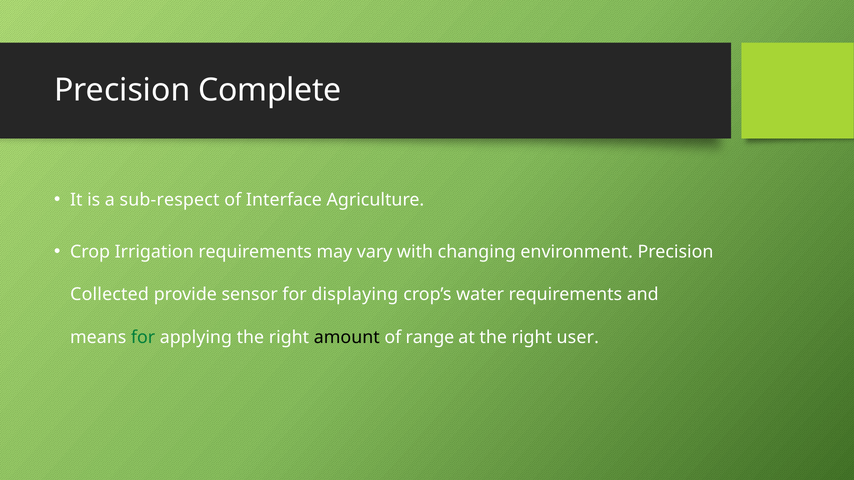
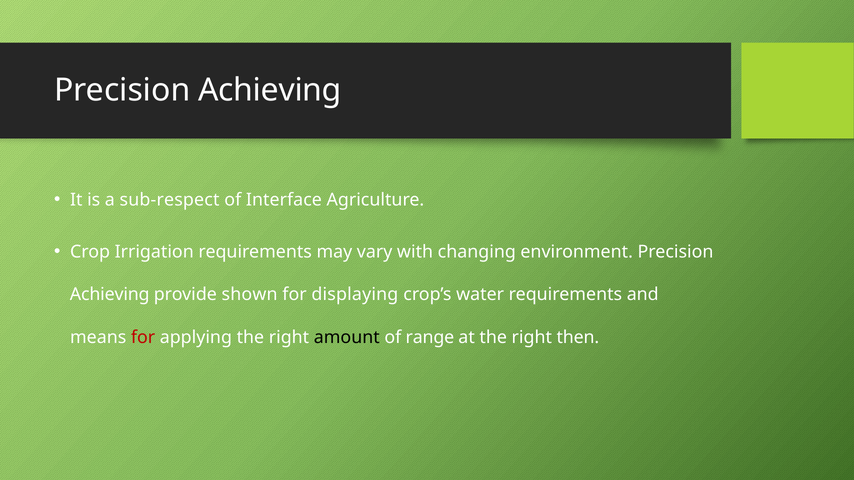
Complete: Complete -> Achieving (270, 90)
Collected: Collected -> Achieving (110, 295)
sensor: sensor -> shown (250, 295)
for colour: green -> red (143, 337)
user: user -> then (578, 337)
